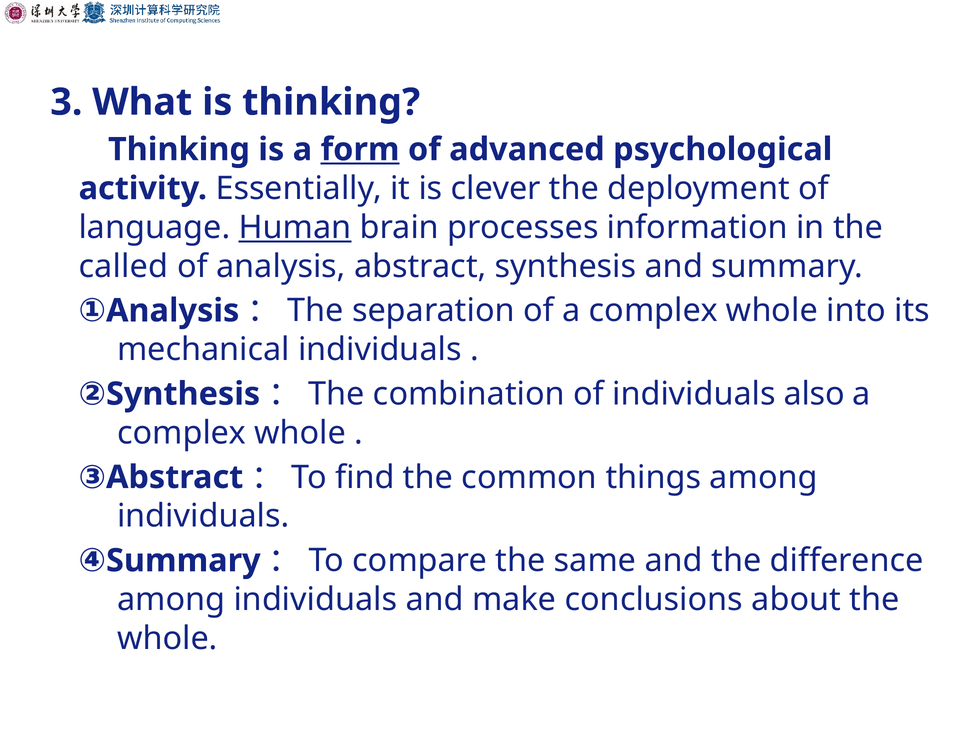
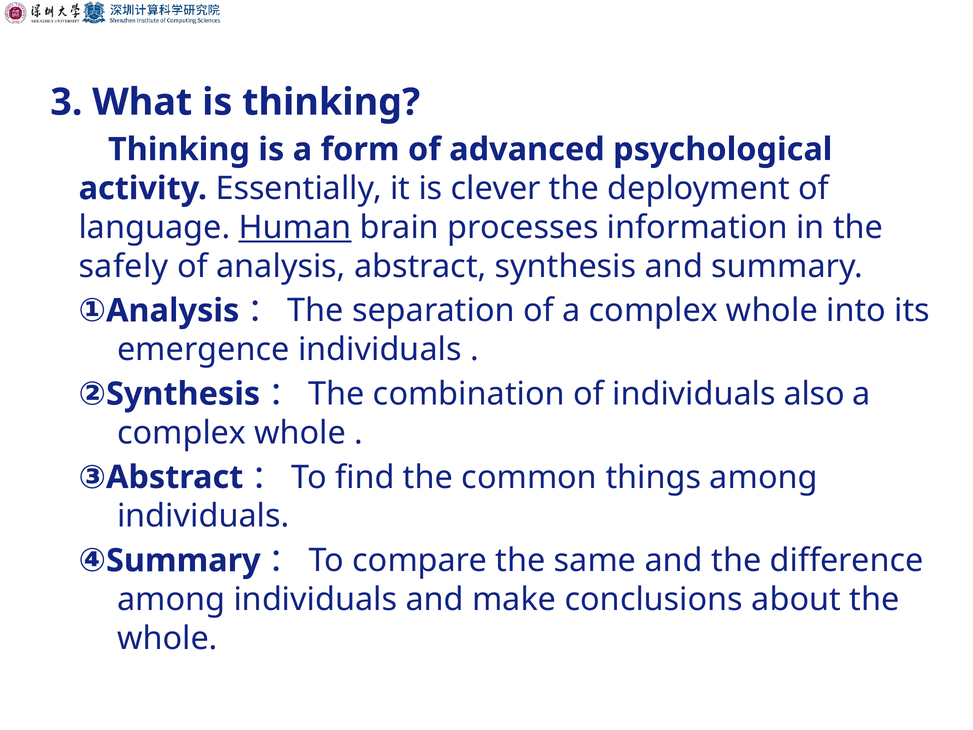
form underline: present -> none (360, 149)
called: called -> safely (123, 266)
mechanical: mechanical -> emergence (203, 349)
